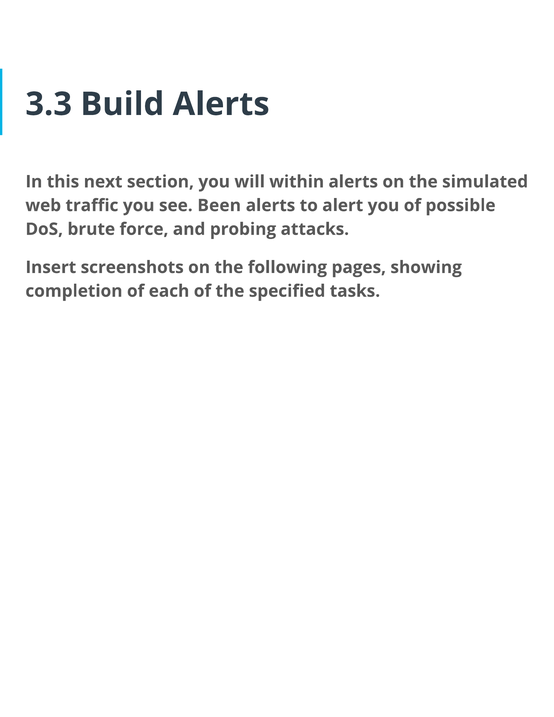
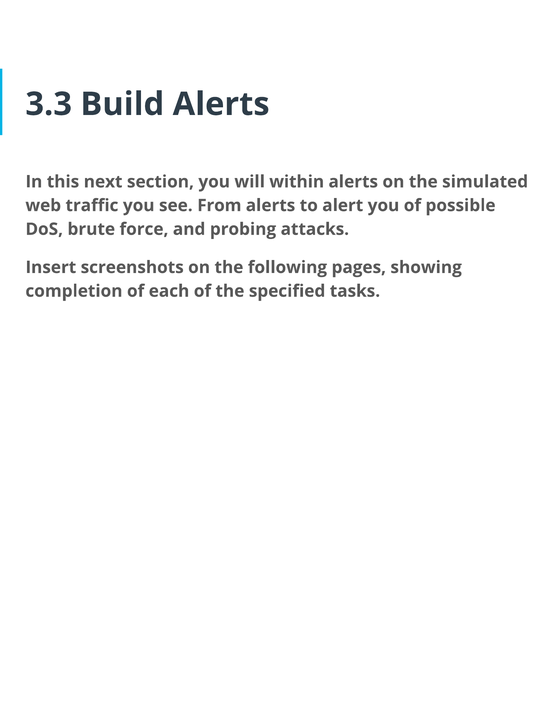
Been: Been -> From (219, 205)
